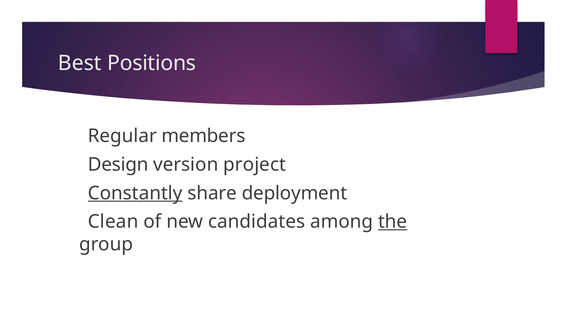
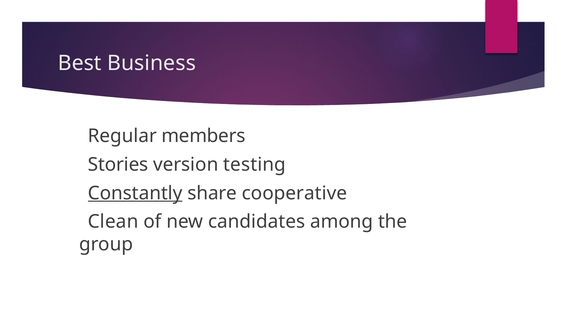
Positions: Positions -> Business (151, 63)
Design: Design -> Stories (118, 164)
project: project -> testing (255, 164)
deployment: deployment -> cooperative (294, 193)
the underline: present -> none (393, 222)
